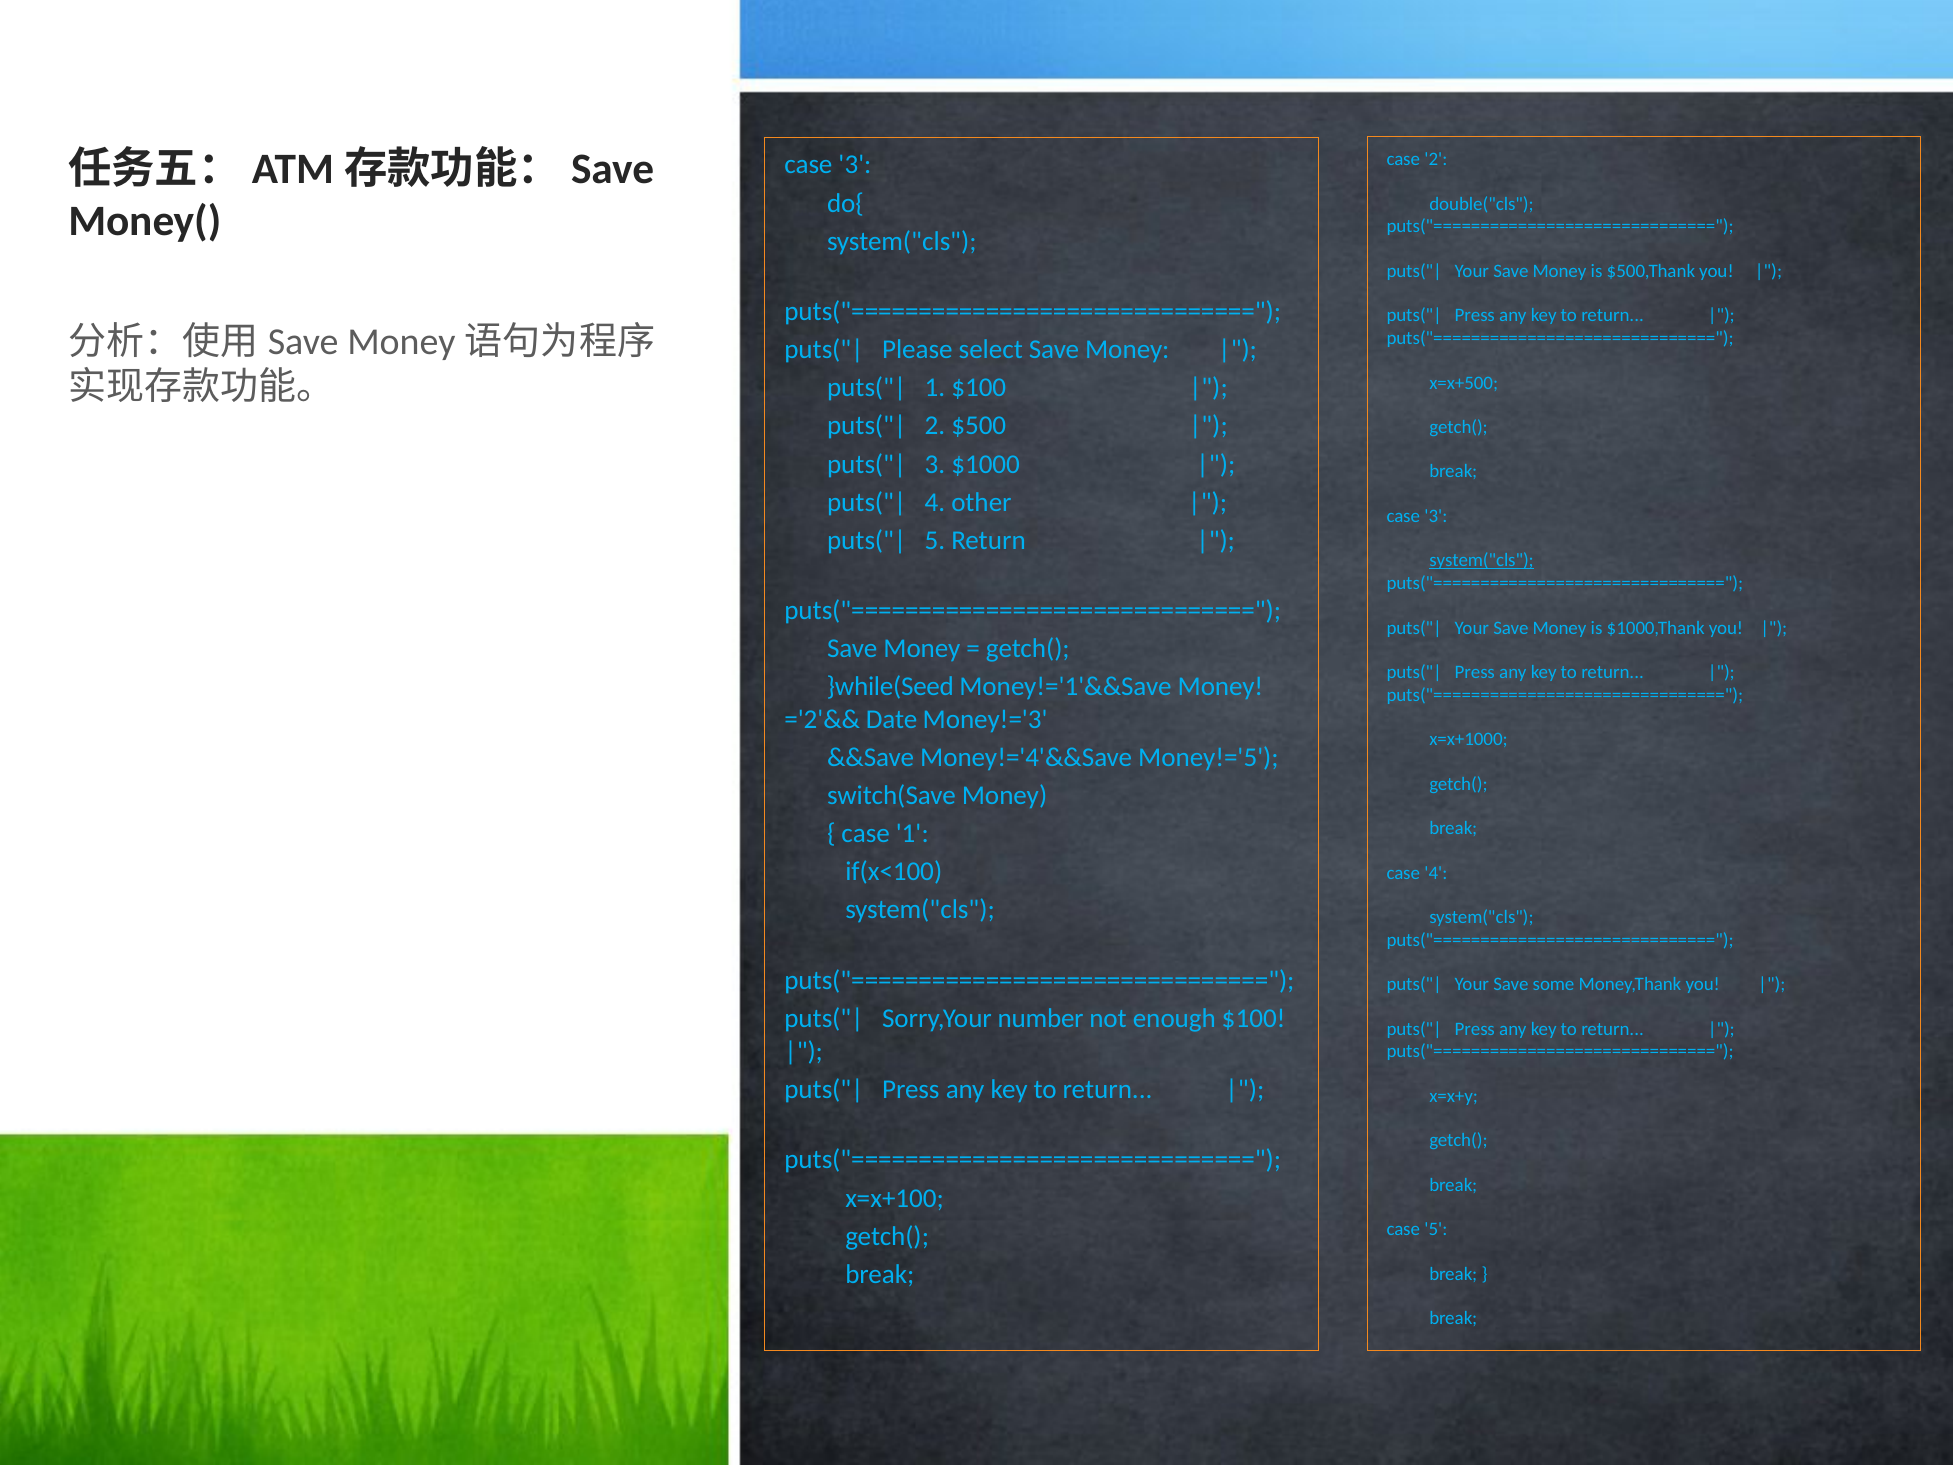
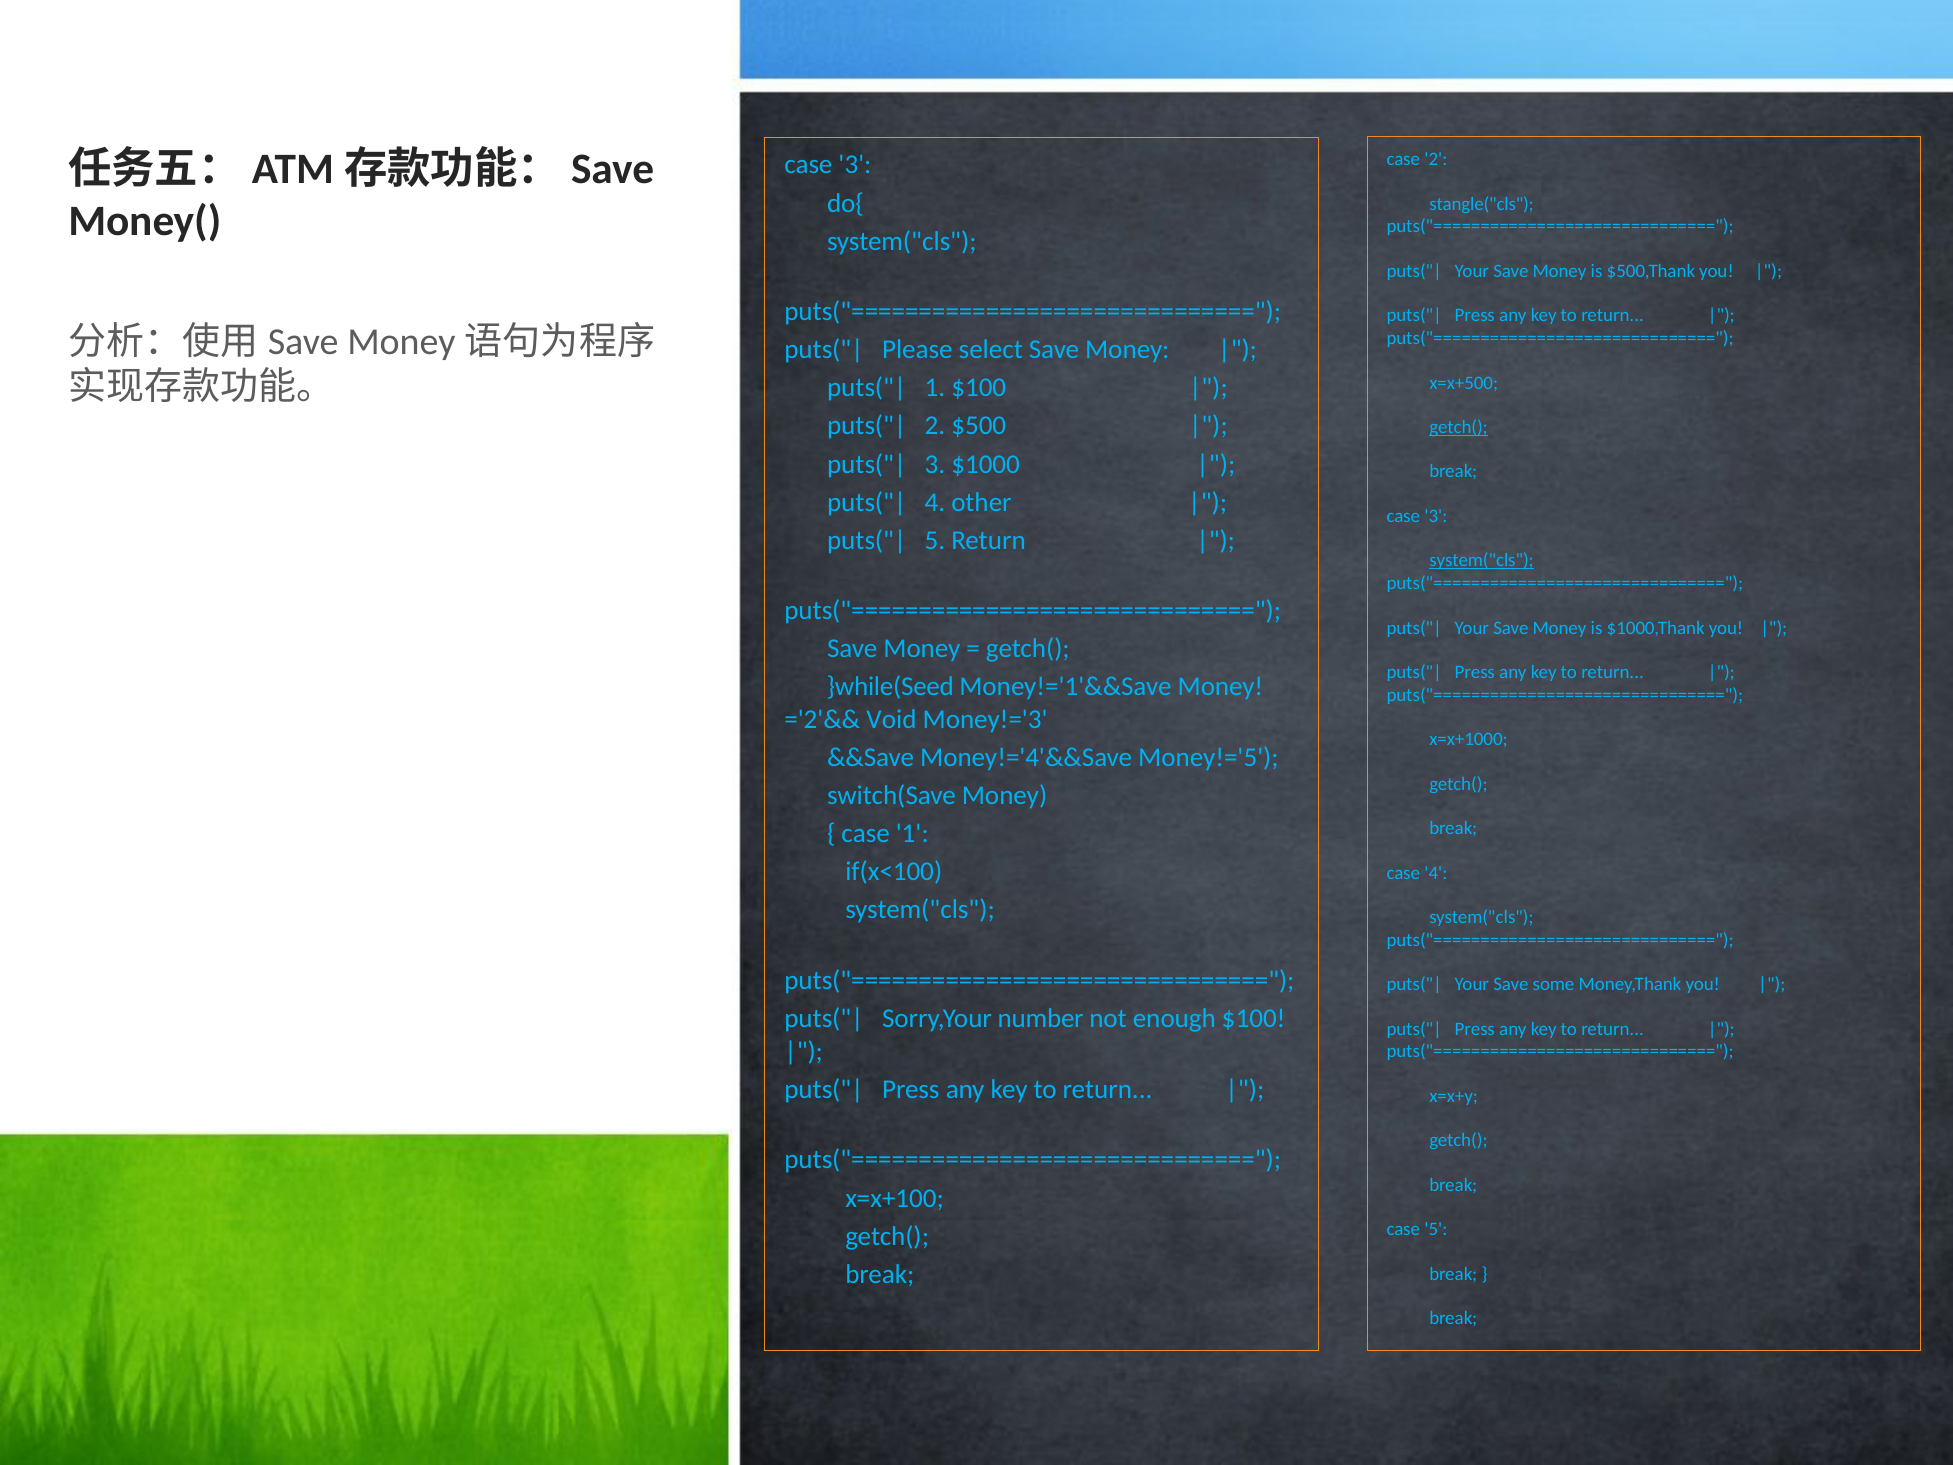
double("cls: double("cls -> stangle("cls (1482, 204)
getch( underline: none -> present (1459, 427)
Date: Date -> Void (892, 719)
